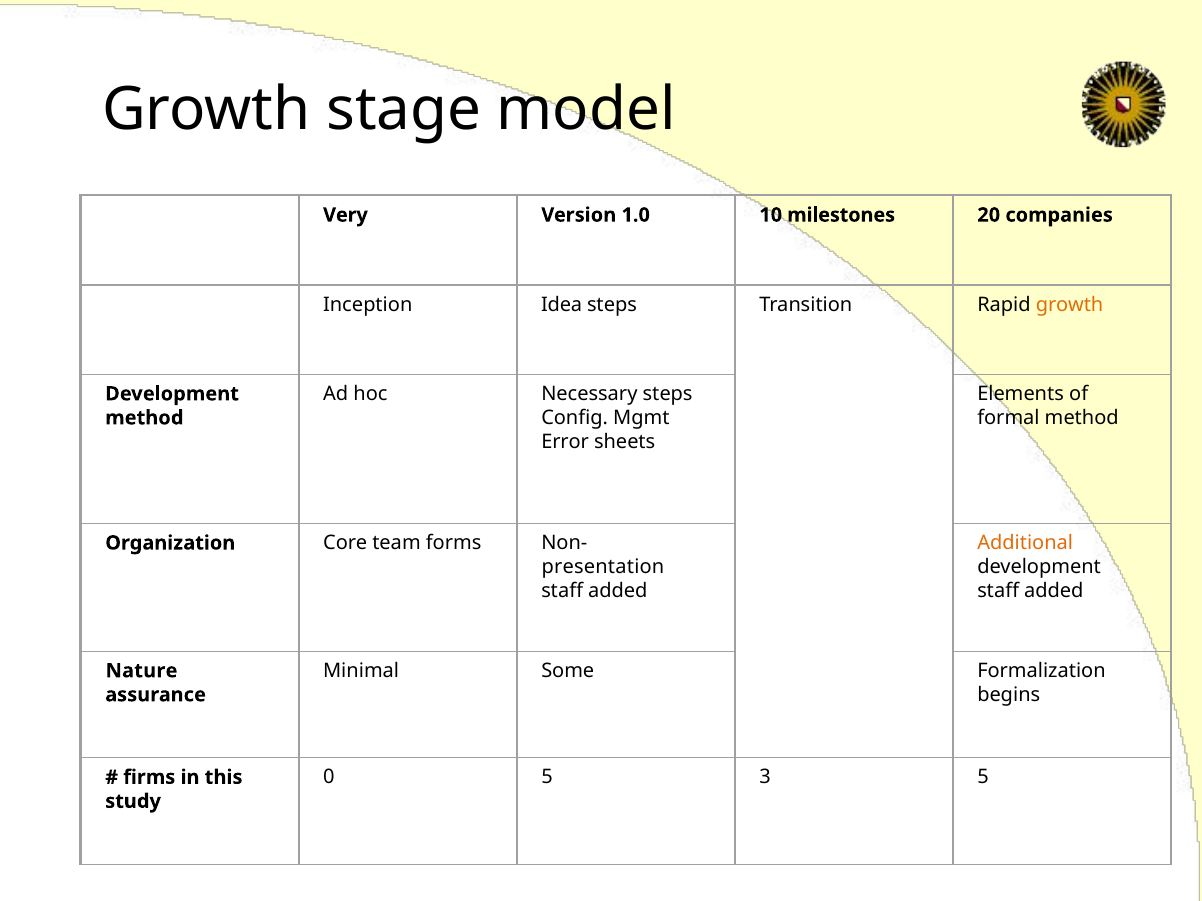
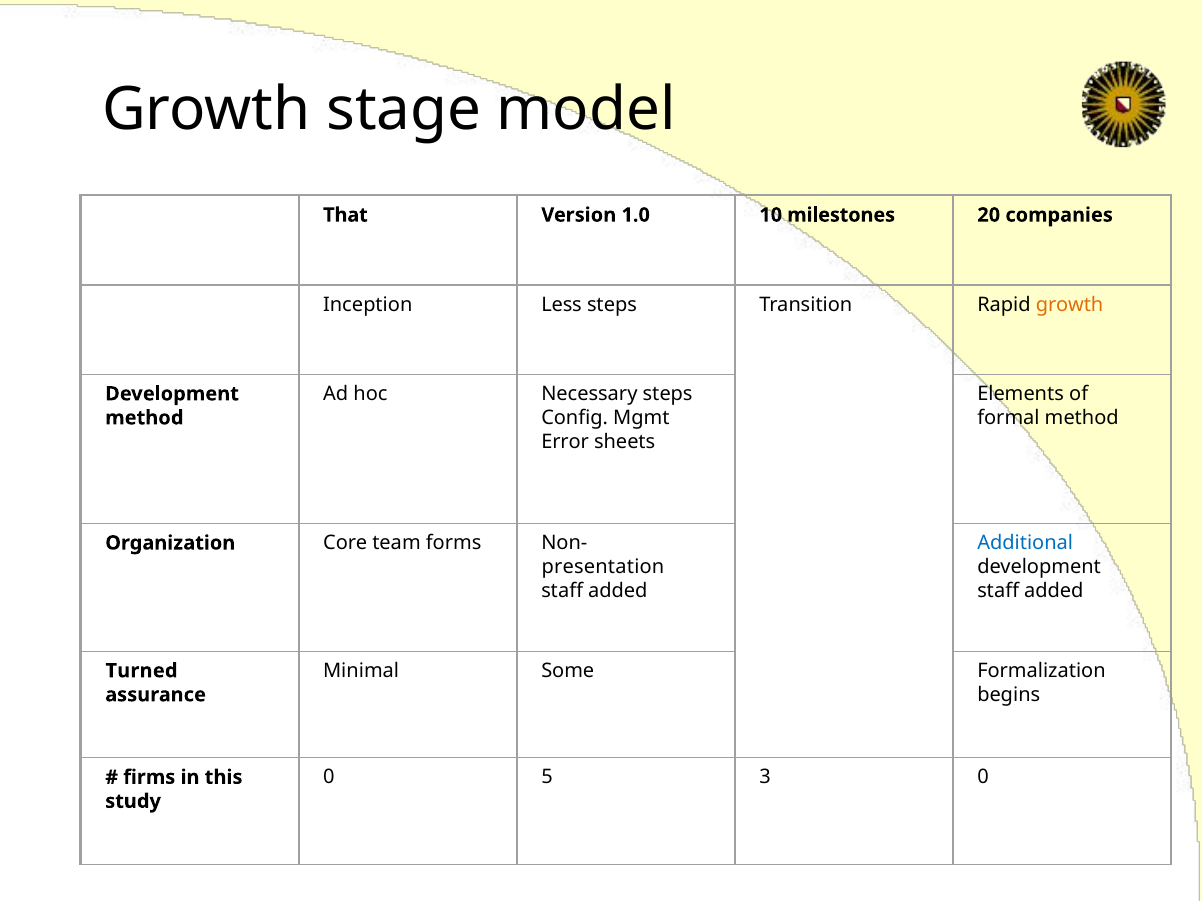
Very: Very -> That (345, 215)
Idea: Idea -> Less (562, 305)
Additional colour: orange -> blue (1025, 543)
Nature: Nature -> Turned (142, 671)
3 5: 5 -> 0 (983, 778)
